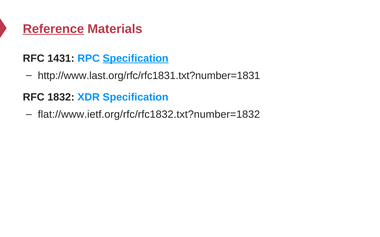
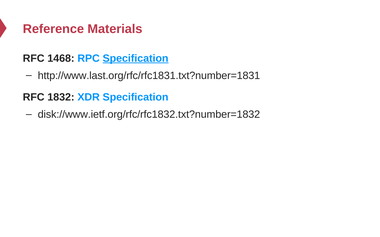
Reference underline: present -> none (53, 29)
1431: 1431 -> 1468 (61, 58)
flat://www.ietf.org/rfc/rfc1832.txt?number=1832: flat://www.ietf.org/rfc/rfc1832.txt?number=1832 -> disk://www.ietf.org/rfc/rfc1832.txt?number=1832 (149, 115)
